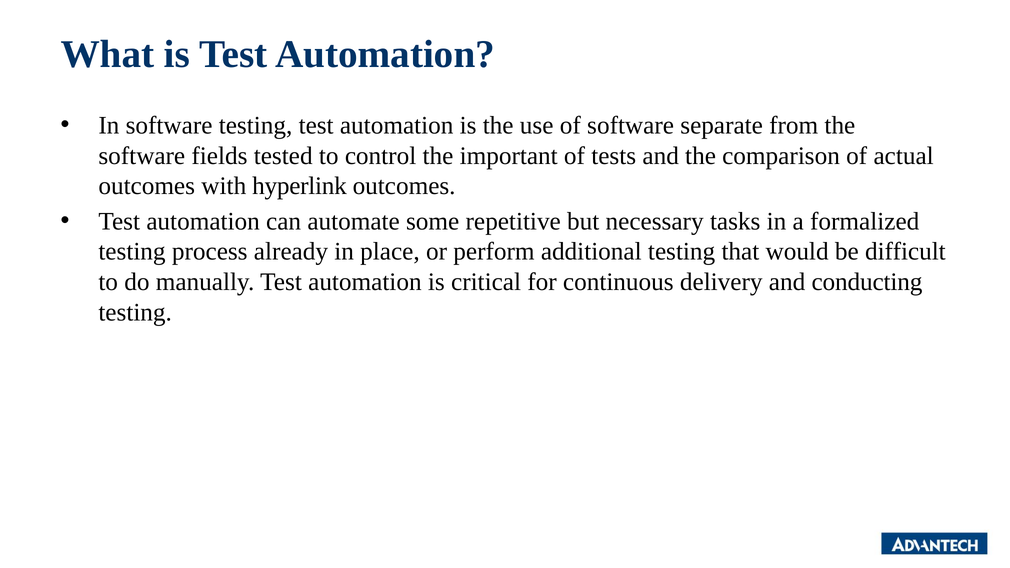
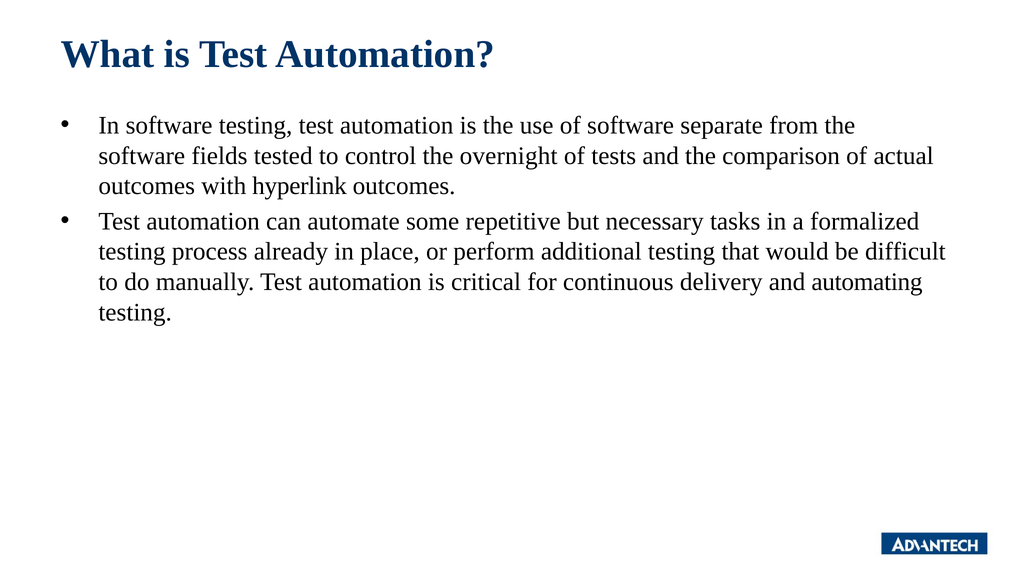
important: important -> overnight (509, 156)
conducting: conducting -> automating (867, 282)
